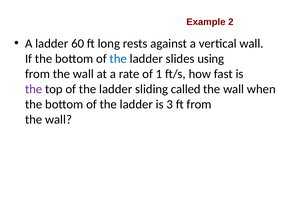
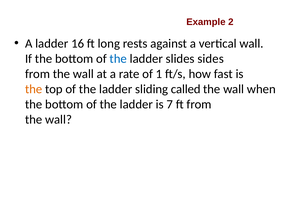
60: 60 -> 16 (78, 44)
using: using -> sides (211, 59)
the colour: purple -> orange (34, 89)
3: 3 -> 7 (170, 105)
